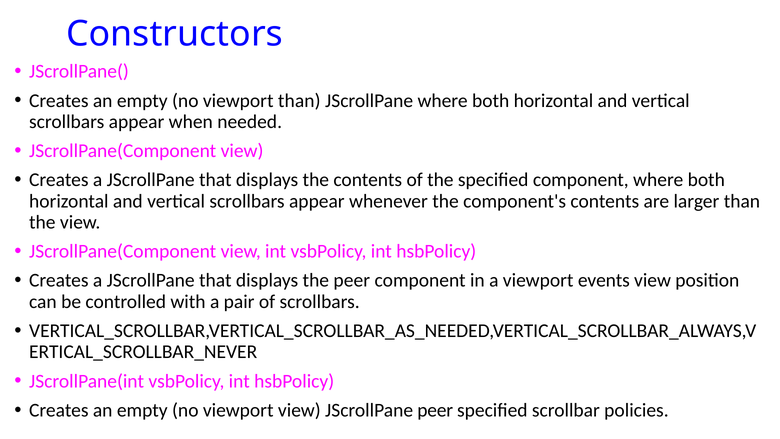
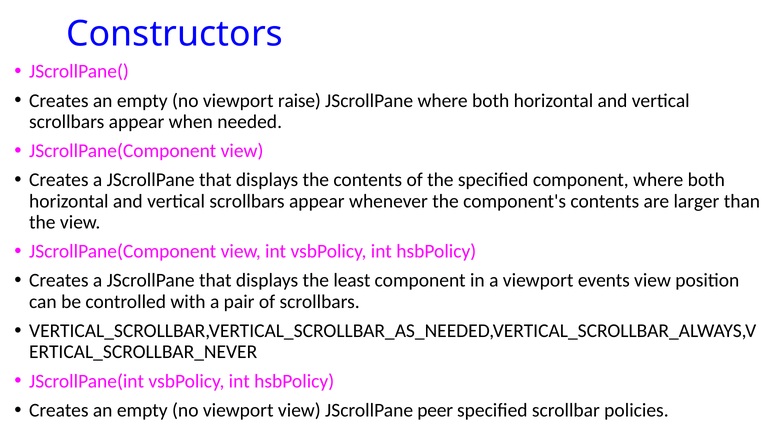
viewport than: than -> raise (299, 101)
the peer: peer -> least (352, 280)
